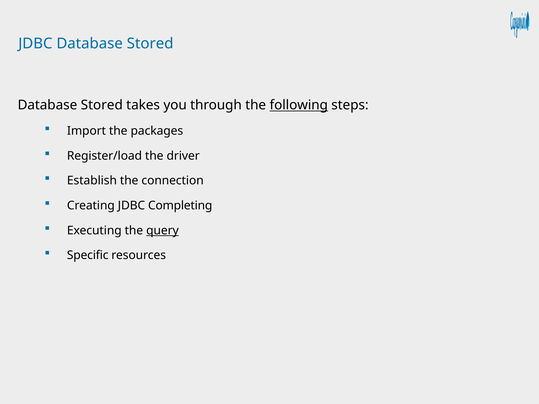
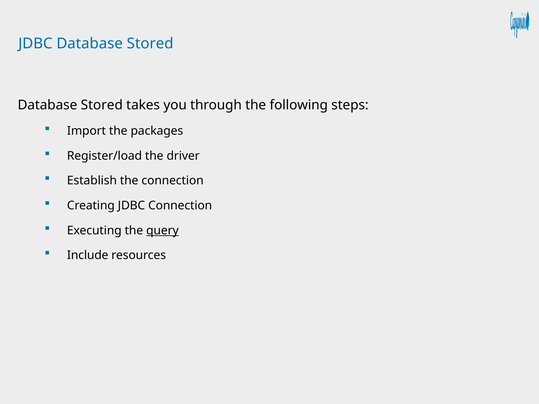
following underline: present -> none (299, 105)
JDBC Completing: Completing -> Connection (180, 206)
Specific: Specific -> Include (88, 255)
